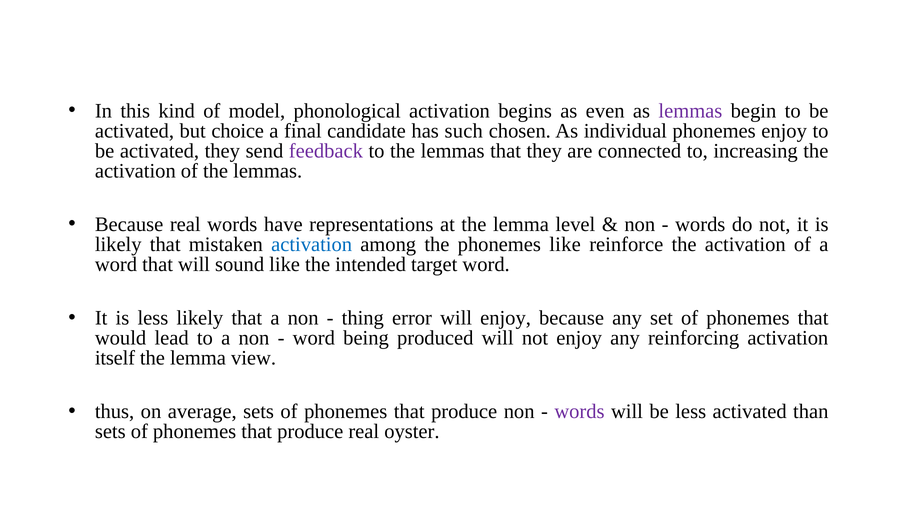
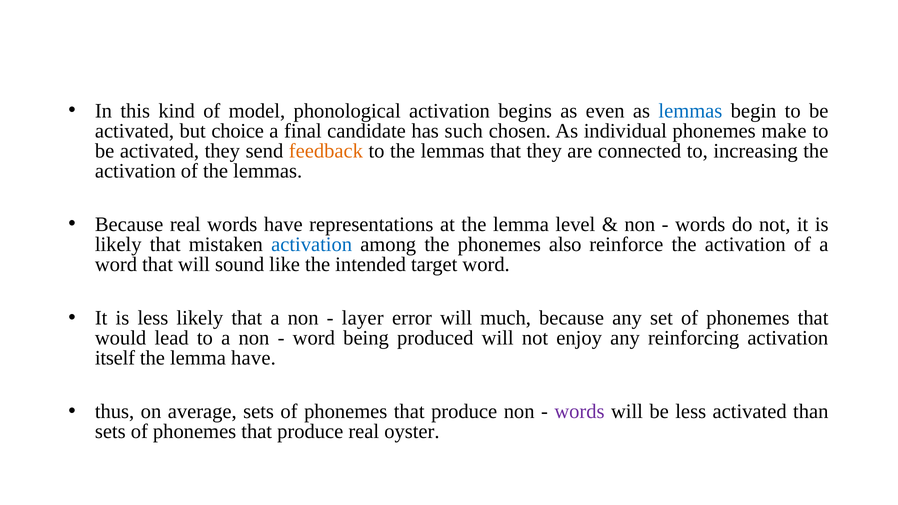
lemmas colour: purple -> blue (690, 111)
phonemes enjoy: enjoy -> make (784, 131)
feedback colour: purple -> orange (326, 151)
phonemes like: like -> also (565, 244)
thing: thing -> layer (363, 318)
will enjoy: enjoy -> much (506, 318)
lemma view: view -> have (253, 358)
